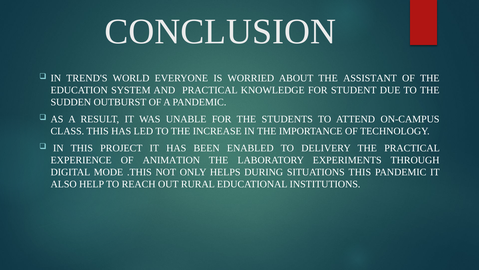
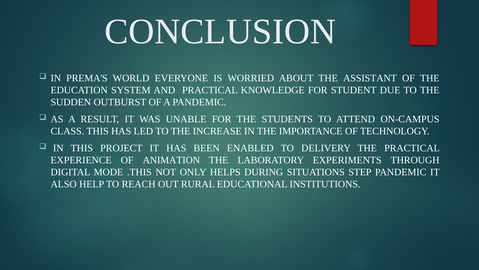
TREND'S: TREND'S -> PREMA'S (87, 78)
SITUATIONS THIS: THIS -> STEP (360, 172)
